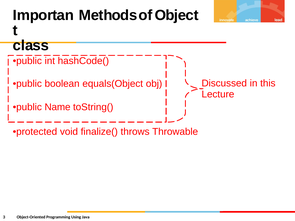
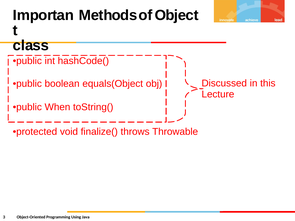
Name: Name -> When (57, 107)
